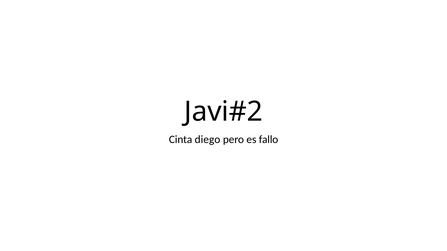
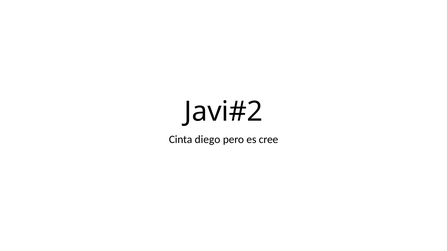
fallo: fallo -> cree (269, 140)
